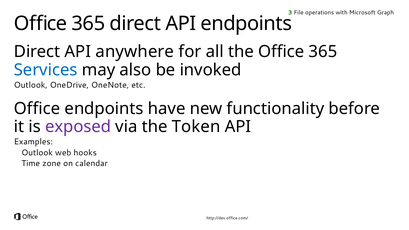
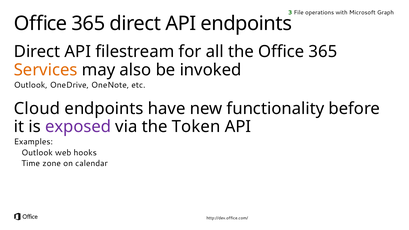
anywhere: anywhere -> filestream (135, 52)
Services colour: blue -> orange (46, 70)
Office: Office -> Cloud (37, 109)
